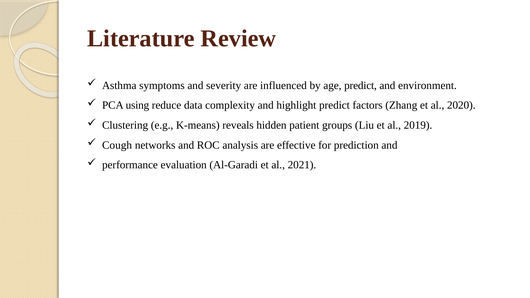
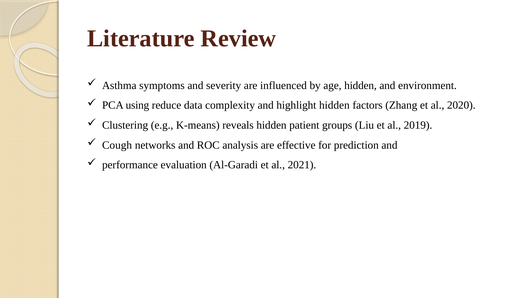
age predict: predict -> hidden (361, 85)
highlight predict: predict -> hidden (334, 105)
